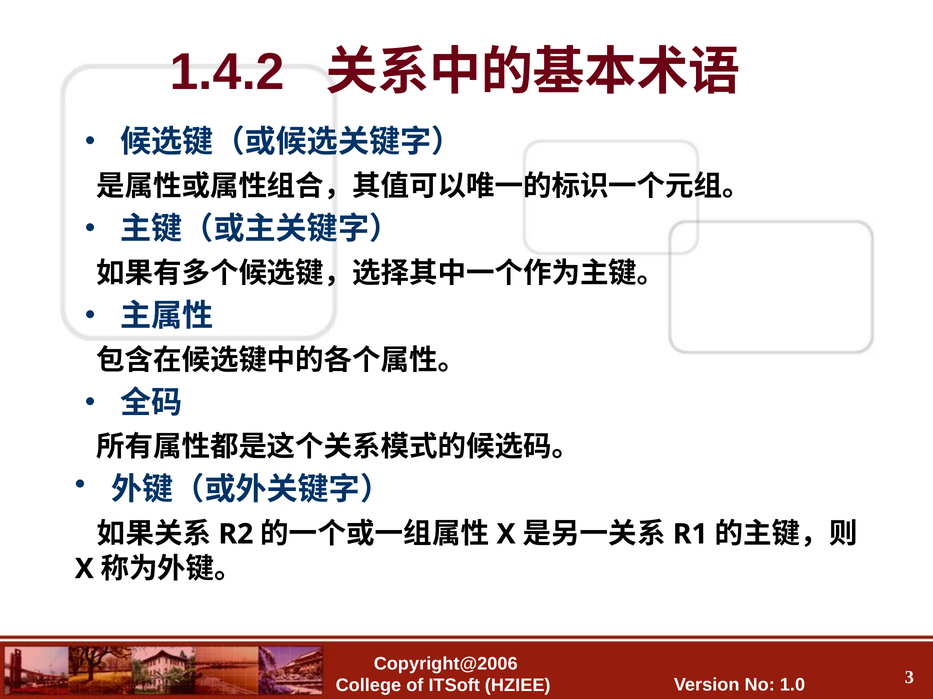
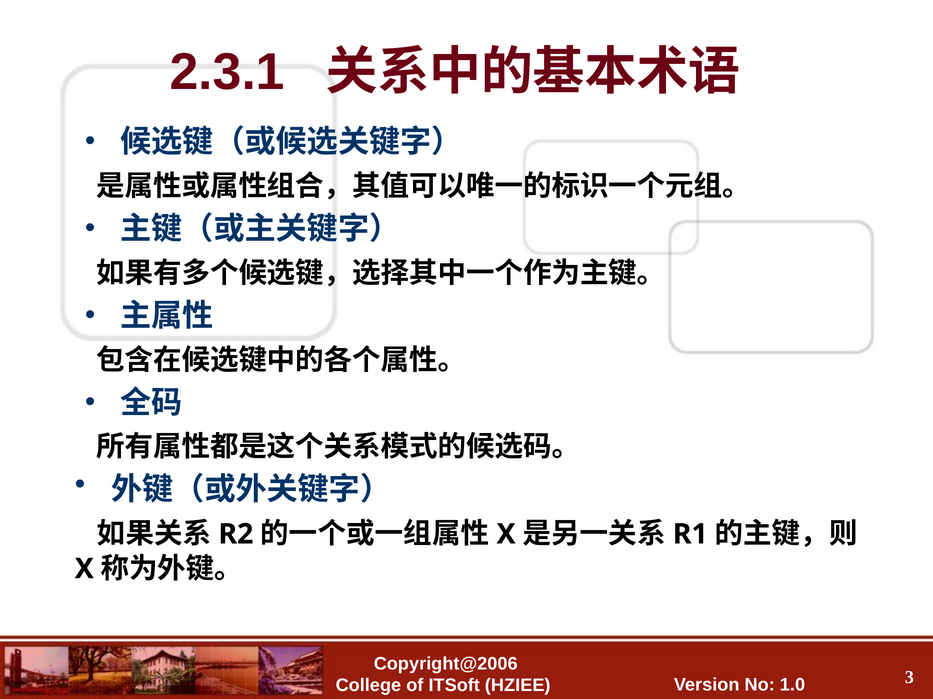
1.4.2: 1.4.2 -> 2.3.1 (227, 72)
